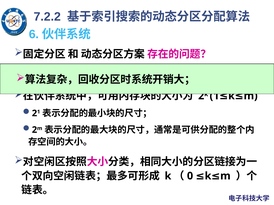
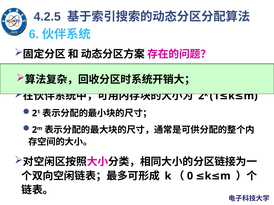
7.2.2: 7.2.2 -> 4.2.5 (47, 17)
